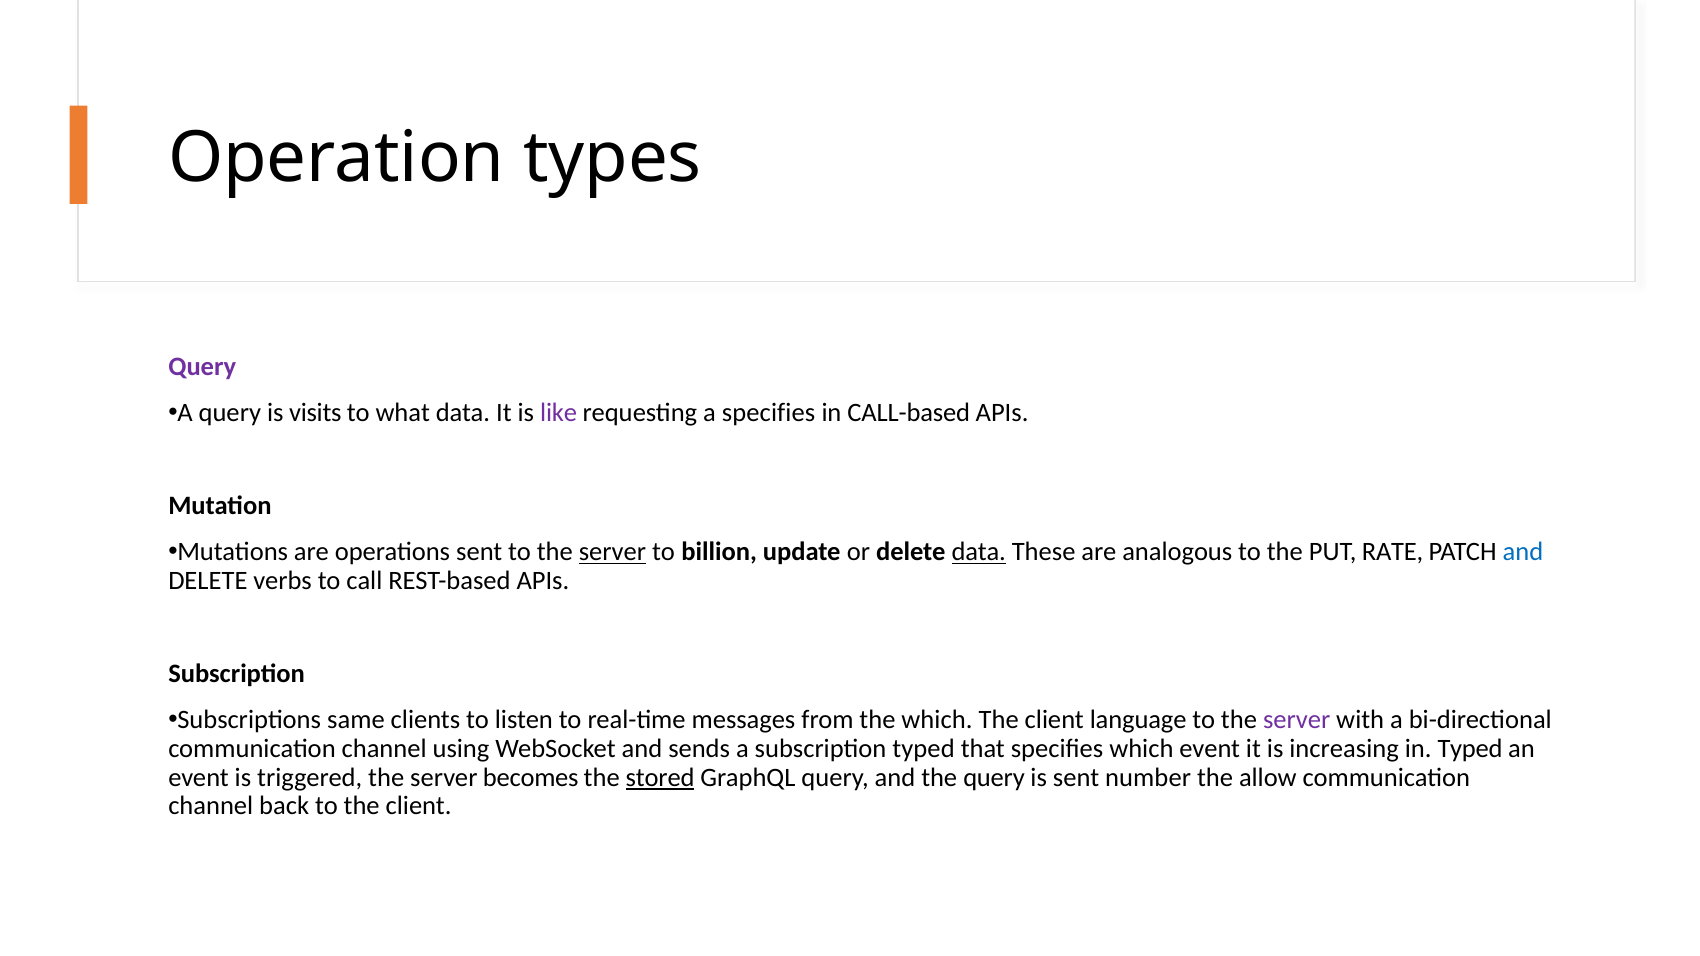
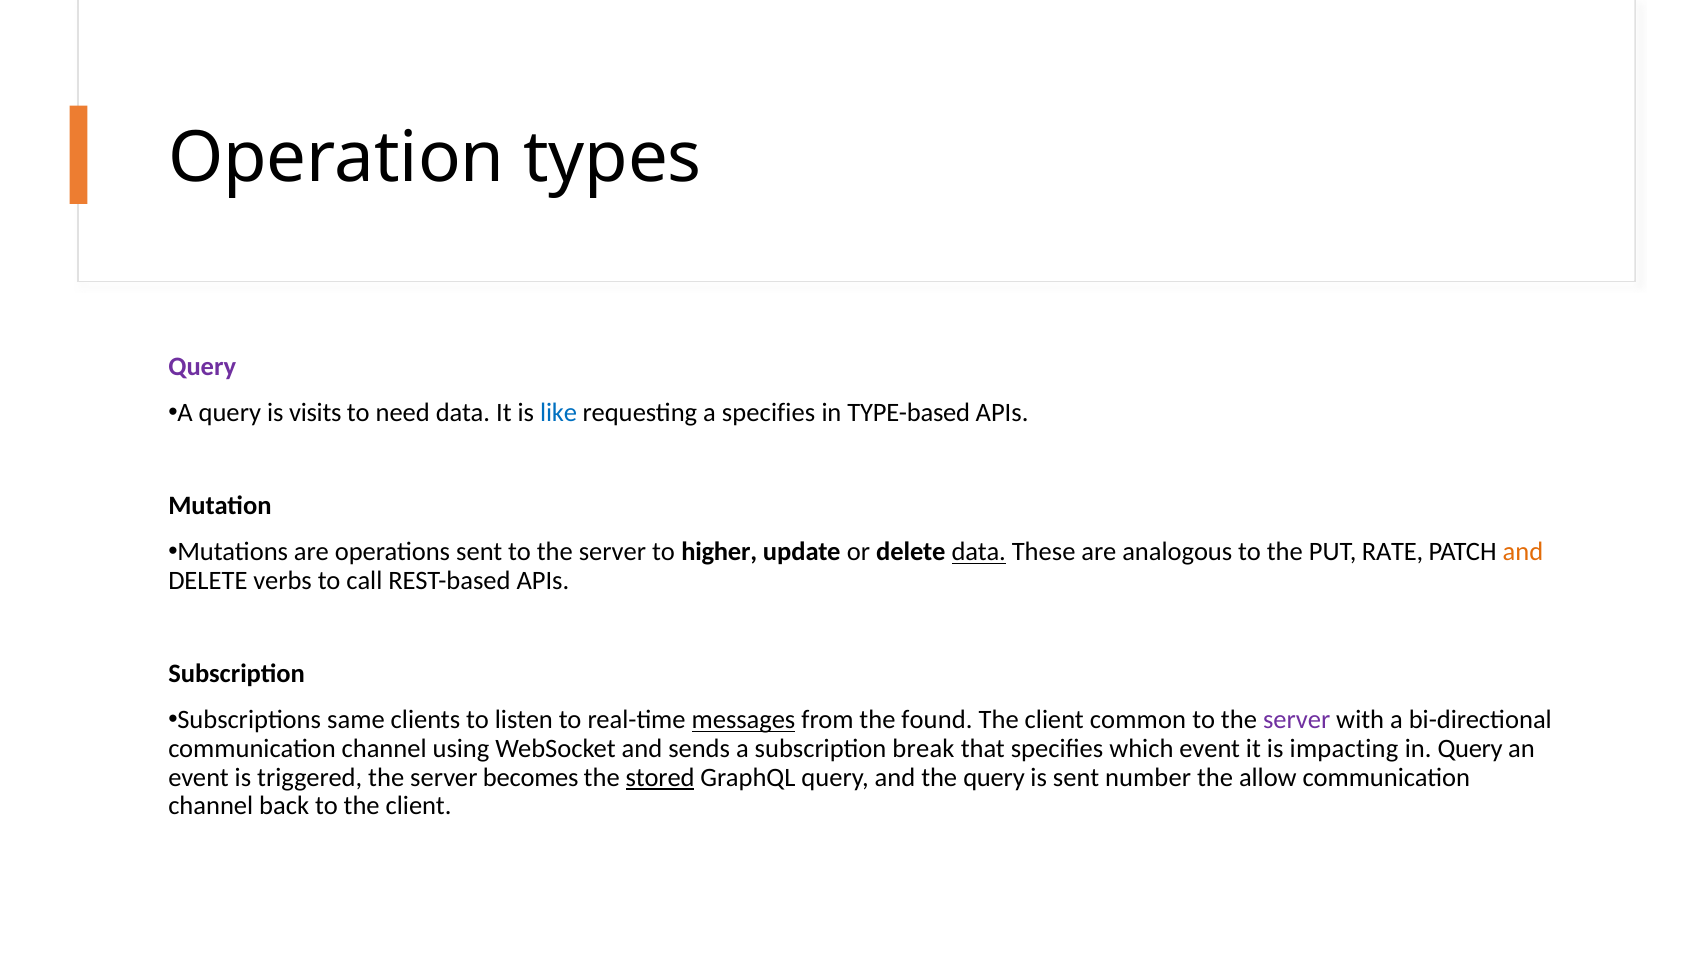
what: what -> need (403, 413)
like colour: purple -> blue (559, 413)
CALL-based: CALL-based -> TYPE-based (909, 413)
server underline: present -> none (612, 552)
billion: billion -> higher (719, 552)
and colour: blue -> orange (1523, 552)
messages underline: none -> present (744, 720)
the which: which -> found (937, 720)
language: language -> common (1138, 720)
subscription typed: typed -> break (923, 749)
increasing: increasing -> impacting (1344, 749)
in Typed: Typed -> Query (1470, 749)
